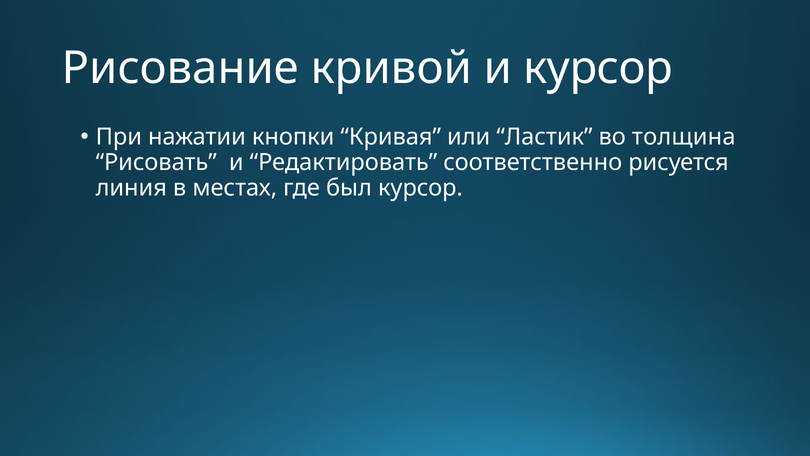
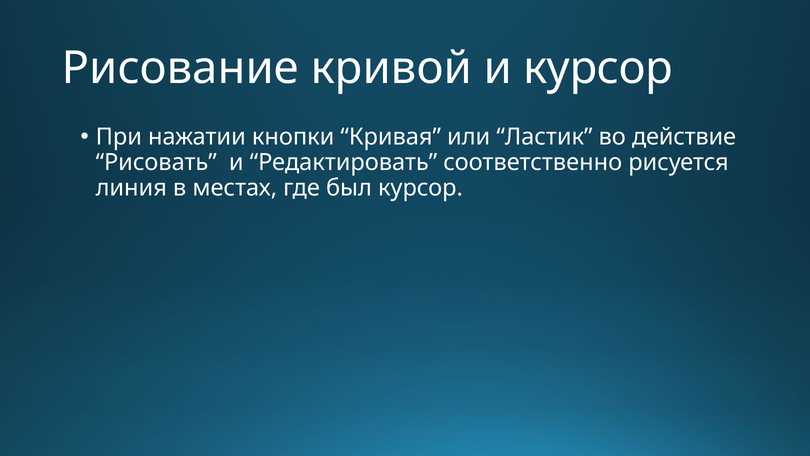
толщина: толщина -> действие (684, 137)
